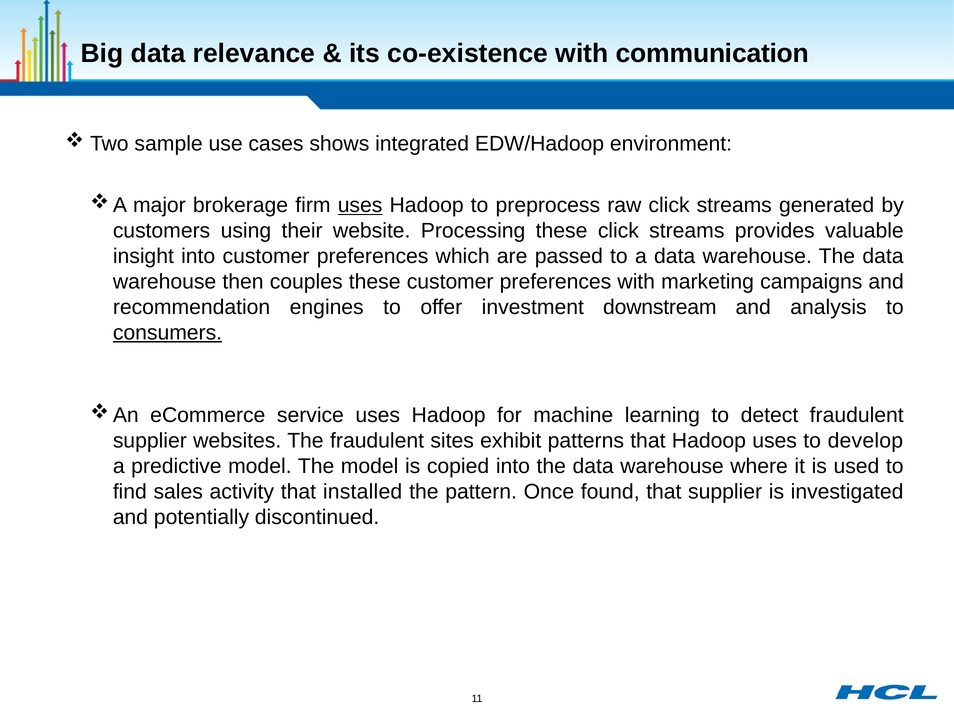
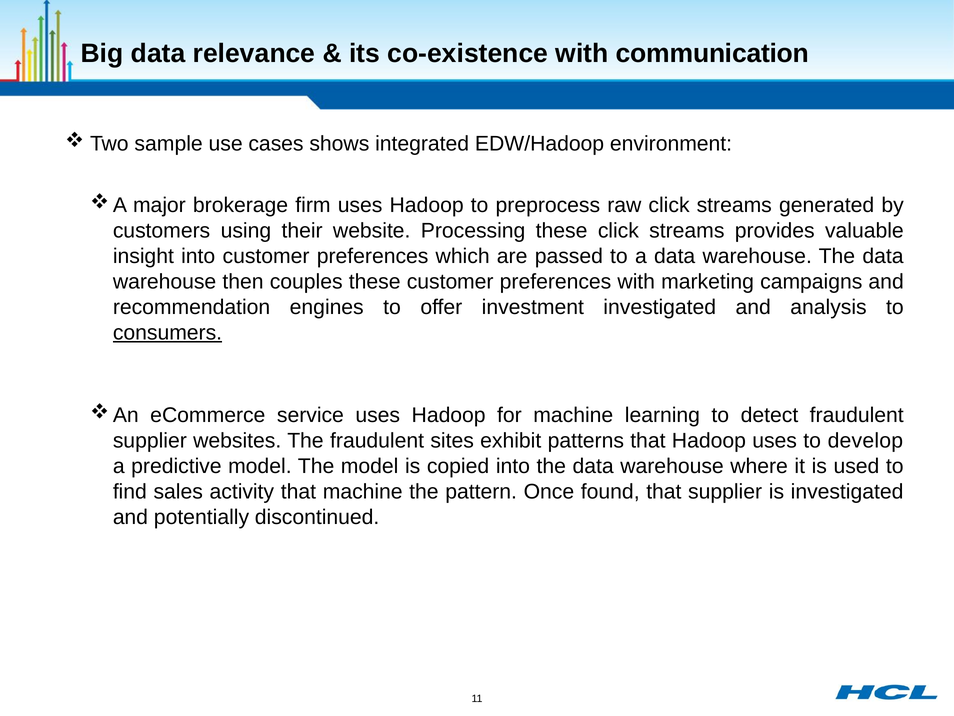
uses underline: present -> none (360, 205)
investment downstream: downstream -> investigated (660, 307)
that installed: installed -> machine (363, 491)
